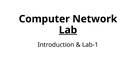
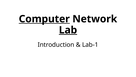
Computer underline: none -> present (44, 19)
